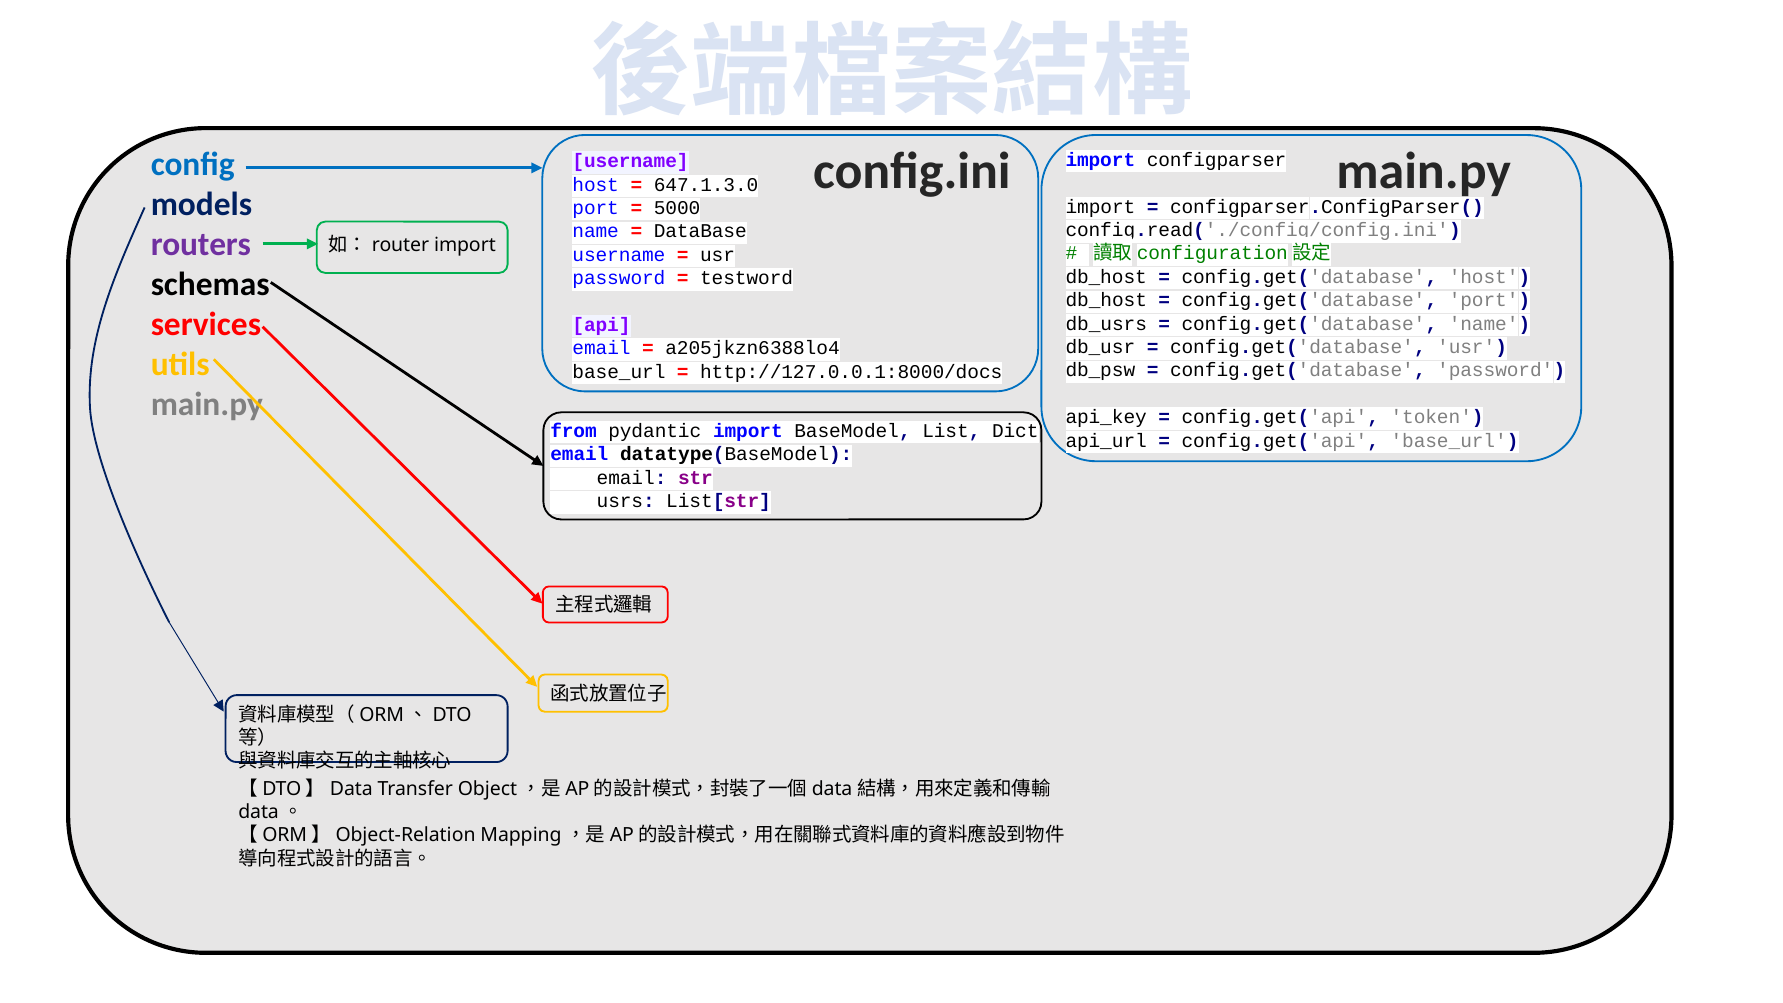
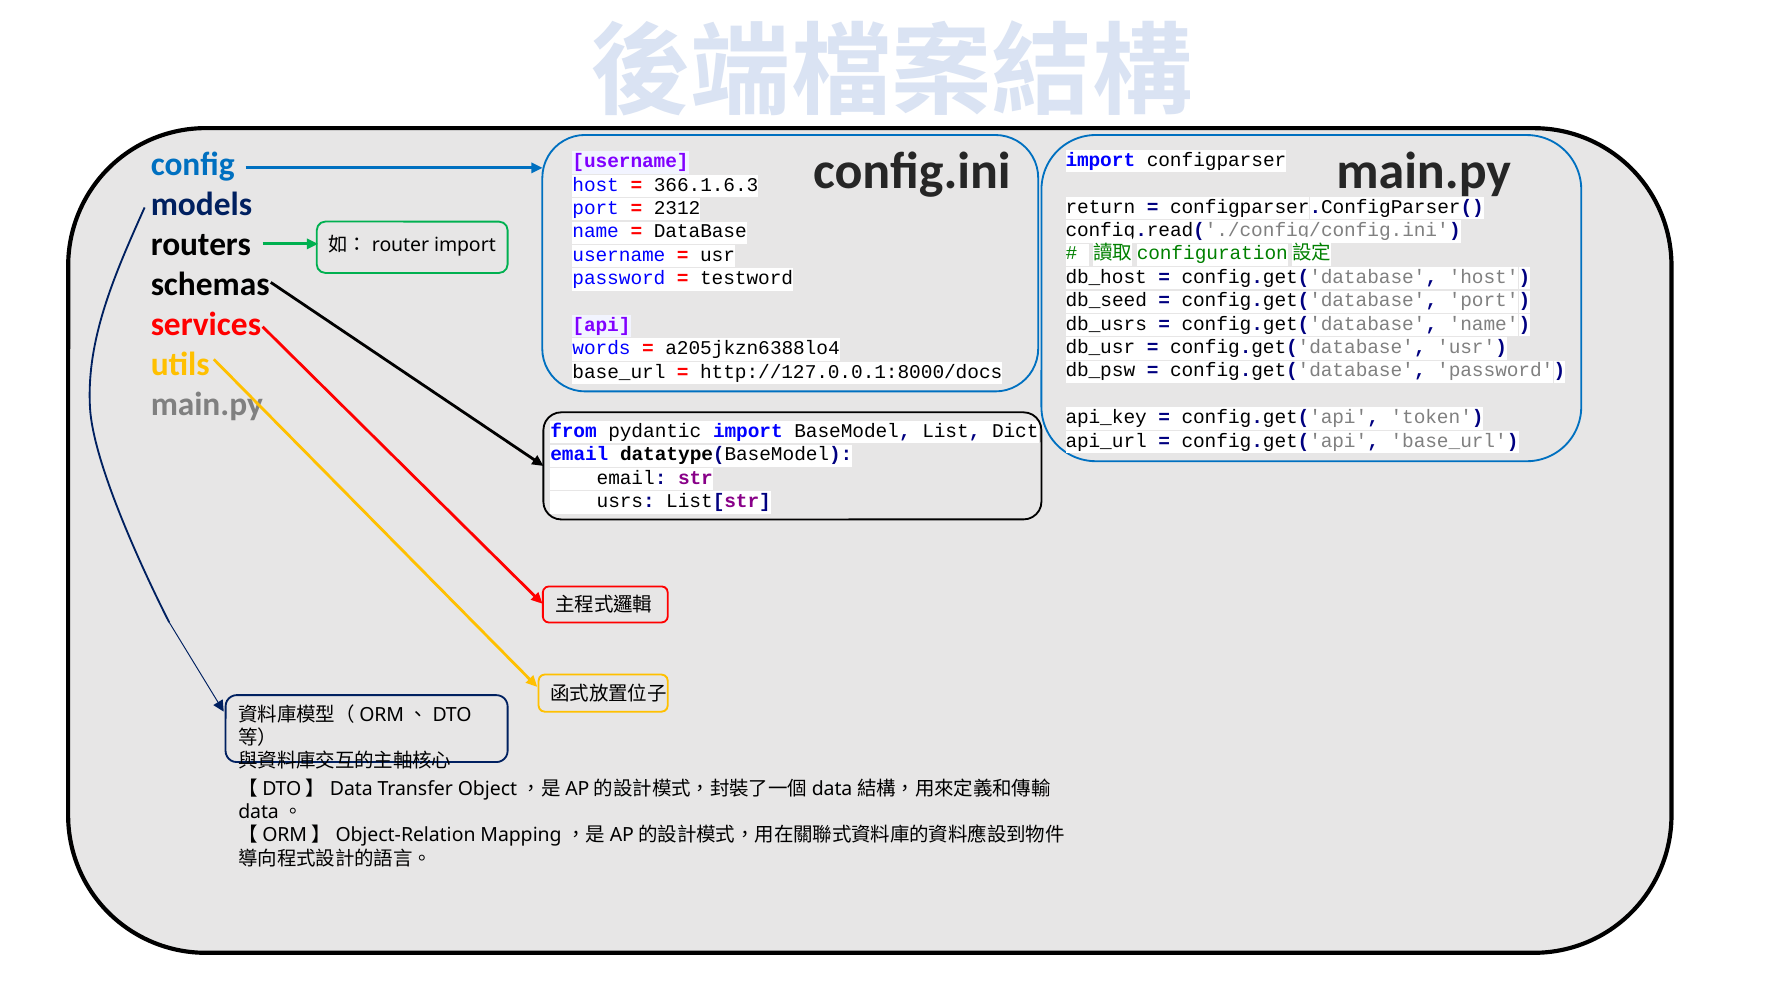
647.1.3.0: 647.1.3.0 -> 366.1.6.3 (706, 185)
import: import -> return (1100, 207)
5000: 5000 -> 2312 (677, 208)
routers colour: purple -> black (201, 244)
db_host: db_host -> db_seed (1106, 300)
email: email -> words (602, 348)
